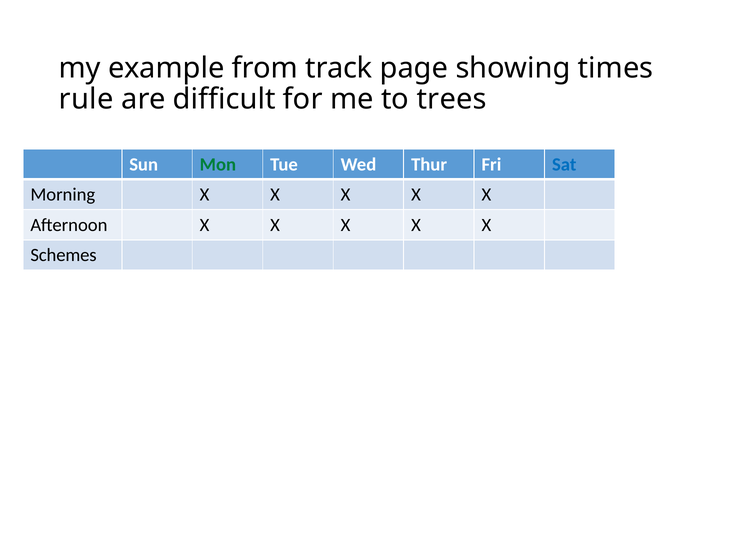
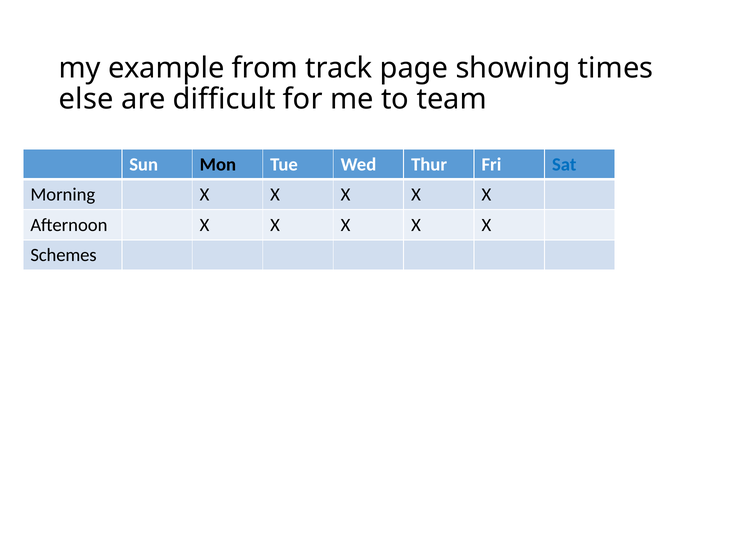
rule: rule -> else (86, 99)
trees: trees -> team (452, 99)
Mon colour: green -> black (218, 164)
